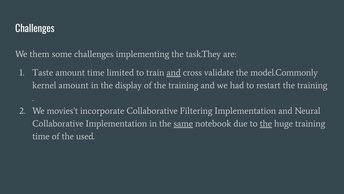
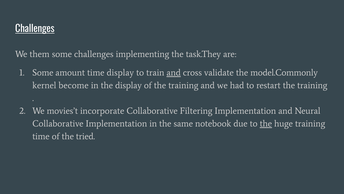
Challenges underline: none -> present (35, 29)
Taste: Taste -> Some (43, 73)
time limited: limited -> display (120, 73)
kernel amount: amount -> become (74, 85)
same underline: present -> none (183, 123)
used: used -> tried (85, 136)
